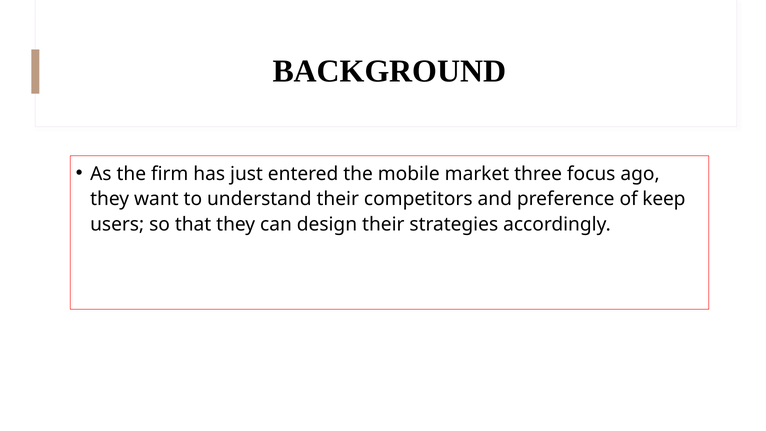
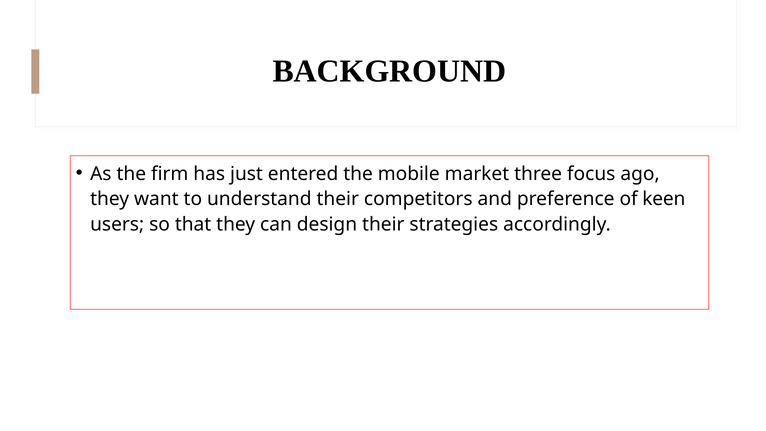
keep: keep -> keen (664, 199)
